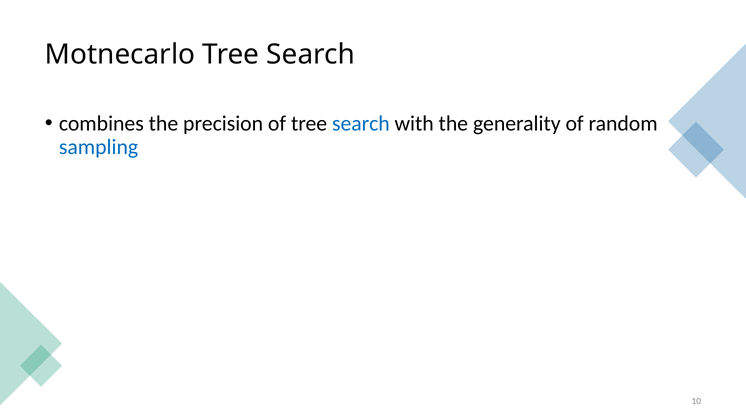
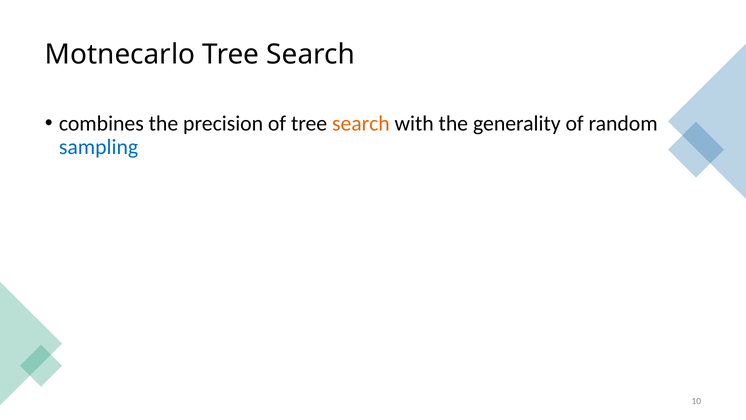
search colour: blue -> orange (361, 123)
